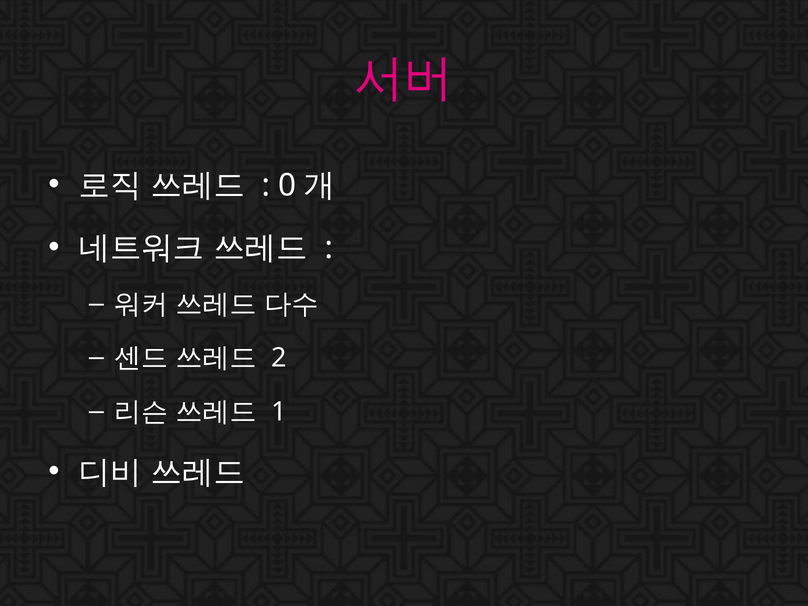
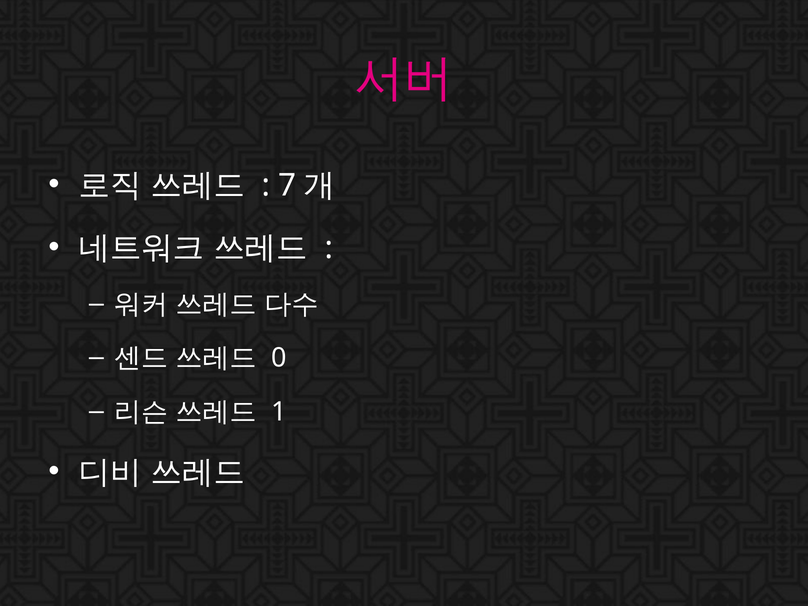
0: 0 -> 7 (287, 185)
2: 2 -> 0 (279, 358)
